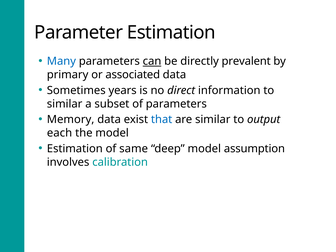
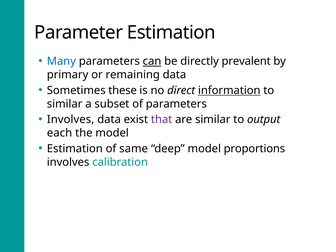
associated: associated -> remaining (133, 75)
years: years -> these (123, 90)
information underline: none -> present (229, 90)
Memory: Memory -> Involves (71, 120)
that colour: blue -> purple (162, 120)
assumption: assumption -> proportions (254, 149)
